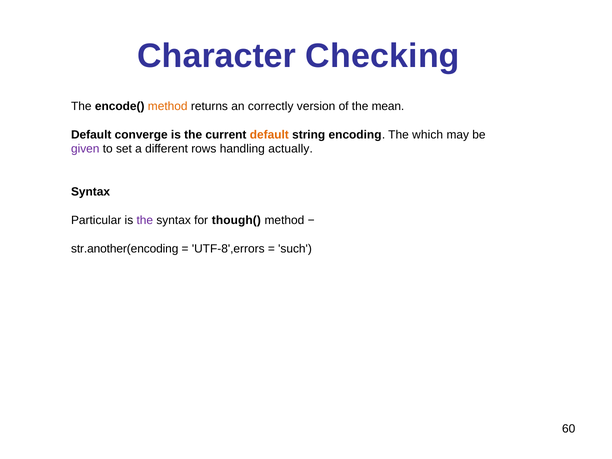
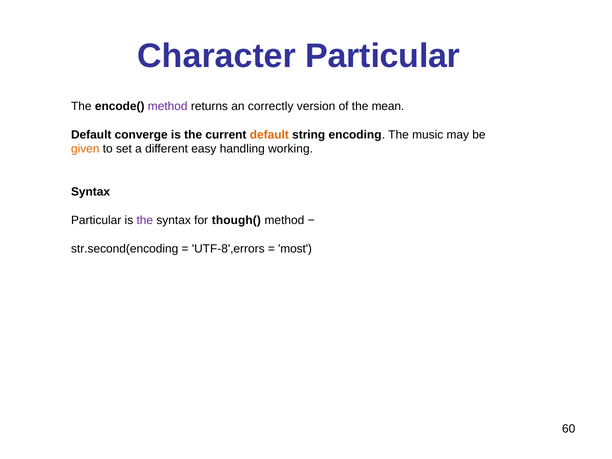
Character Checking: Checking -> Particular (383, 56)
method colour: orange -> purple (168, 106)
which: which -> music (428, 135)
given colour: purple -> orange (85, 149)
rows: rows -> easy (204, 149)
actually: actually -> working (291, 149)
str.another(encoding: str.another(encoding -> str.second(encoding (125, 249)
such: such -> most (295, 249)
